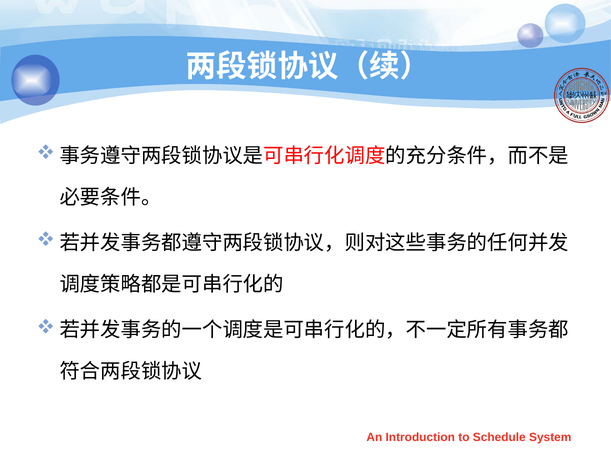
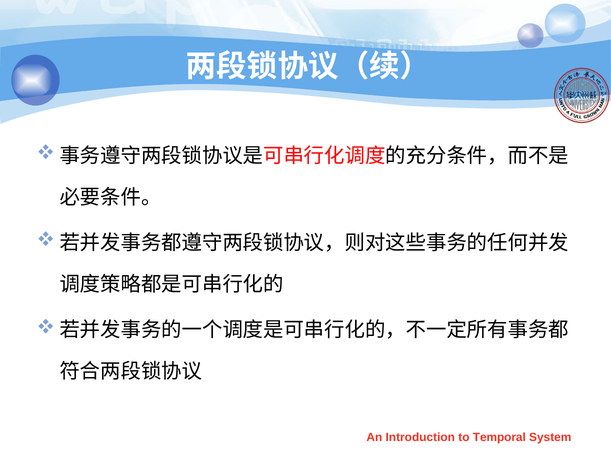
Schedule: Schedule -> Temporal (499, 437)
